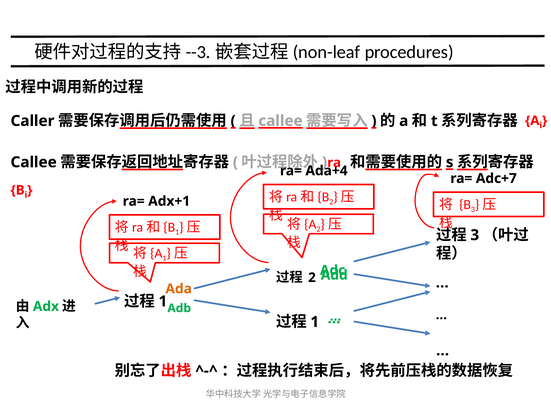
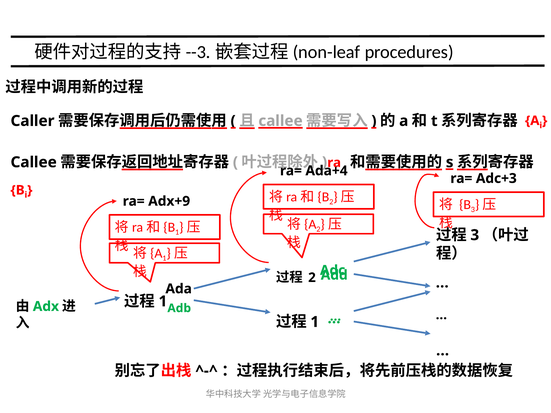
Adc+7: Adc+7 -> Adc+3 (496, 179)
Adx+1: Adx+1 -> Adx+9 (169, 201)
Ada colour: orange -> black (179, 289)
